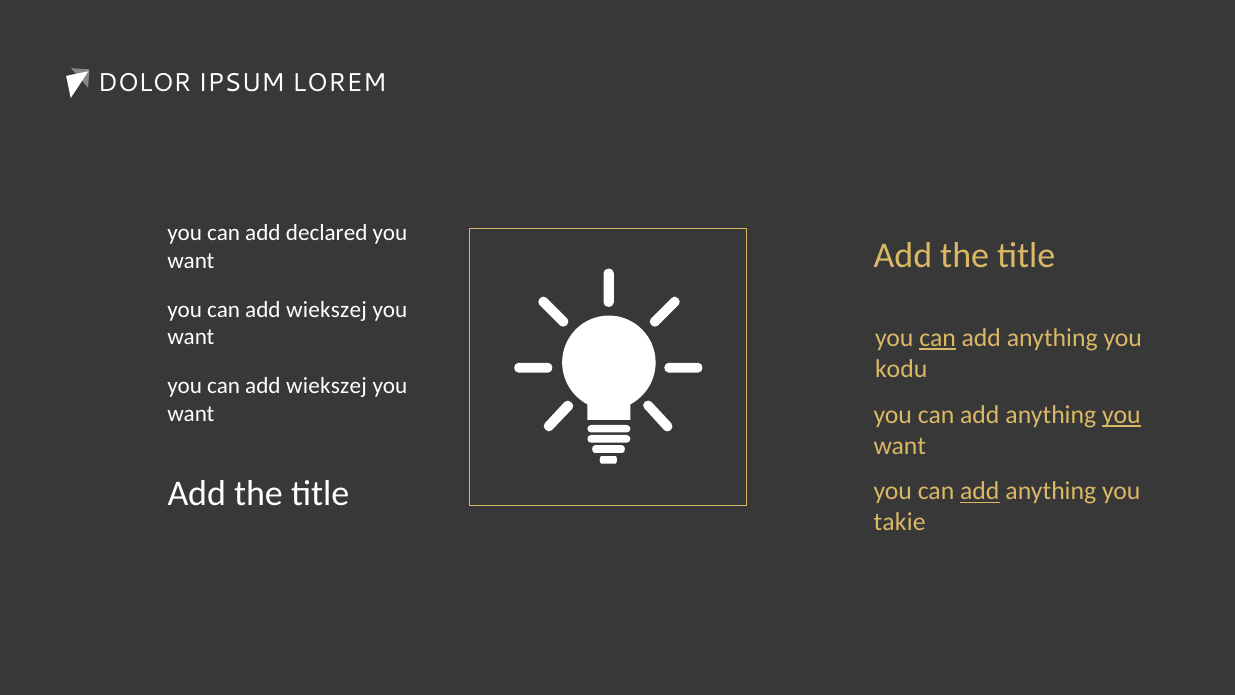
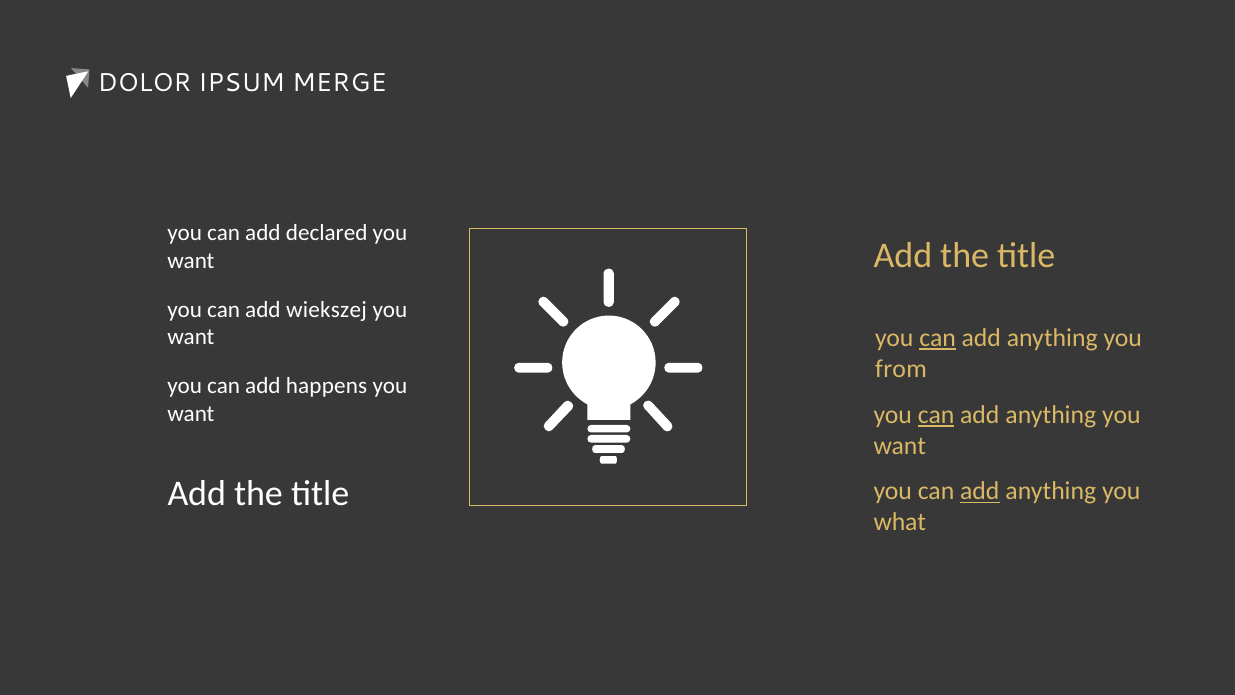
LOREM: LOREM -> MERGE (339, 83)
kodu: kodu -> from (901, 369)
wiekszej: wiekszej -> happens (327, 386)
can underline: none -> present (936, 414)
you underline: present -> none (1121, 414)
takie: takie -> what (900, 522)
